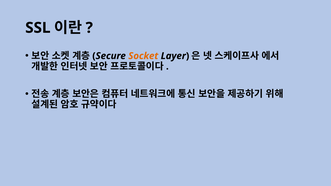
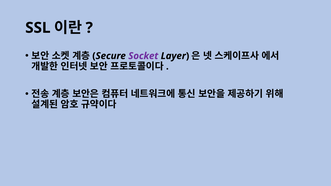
Socket colour: orange -> purple (143, 56)
